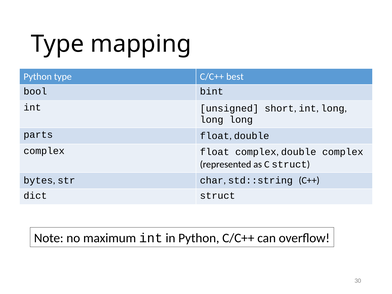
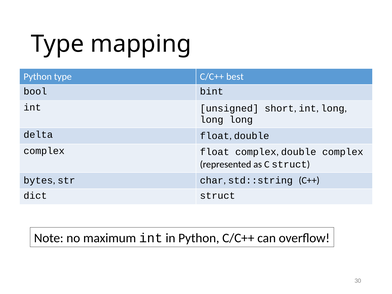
parts: parts -> delta (38, 135)
